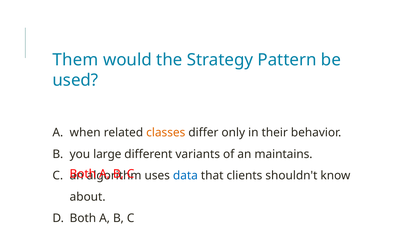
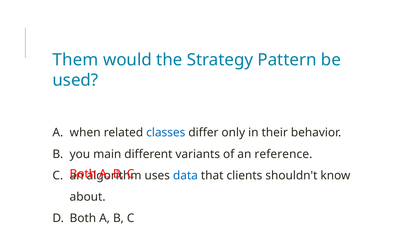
classes colour: orange -> blue (166, 133)
large: large -> main (107, 154)
maintains: maintains -> reference (283, 154)
